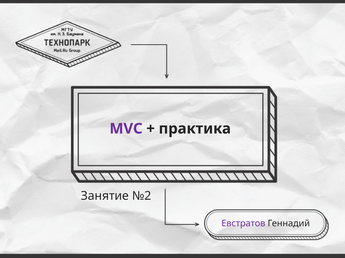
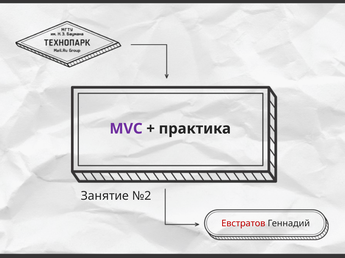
Евстратов colour: purple -> red (243, 224)
